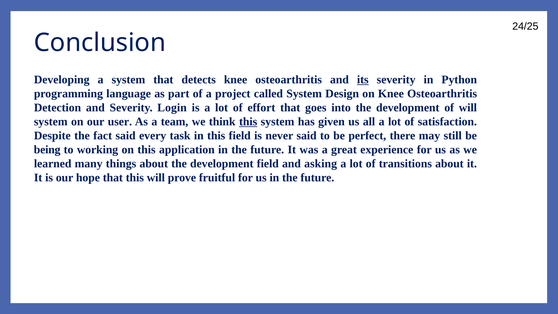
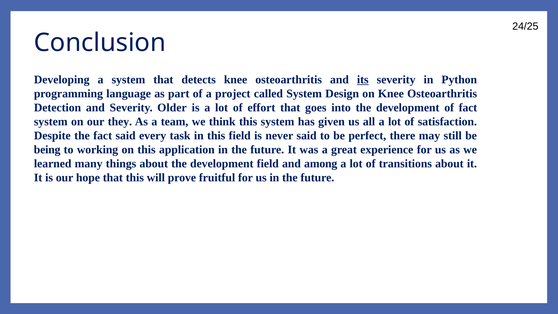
Login: Login -> Older (172, 108)
of will: will -> fact (468, 108)
user: user -> they (120, 122)
this underline: present -> none (248, 122)
asking: asking -> among (321, 164)
